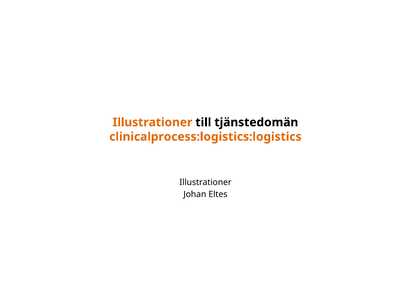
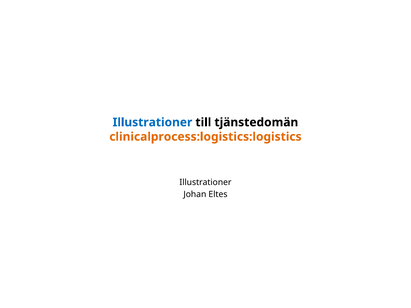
Illustrationer colour: orange -> blue (152, 122)
